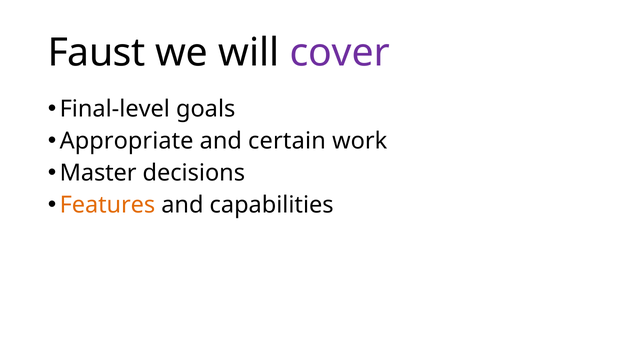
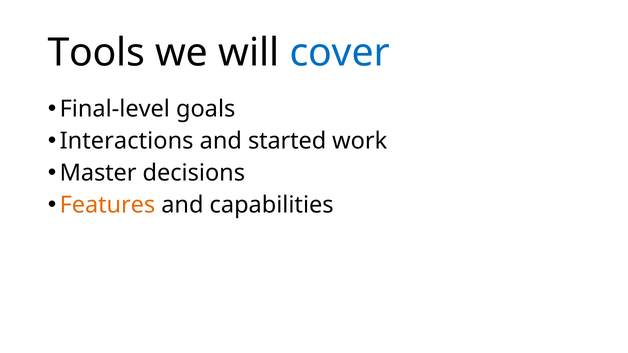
Faust: Faust -> Tools (96, 53)
cover colour: purple -> blue (340, 53)
Appropriate: Appropriate -> Interactions (127, 141)
certain: certain -> started (287, 141)
